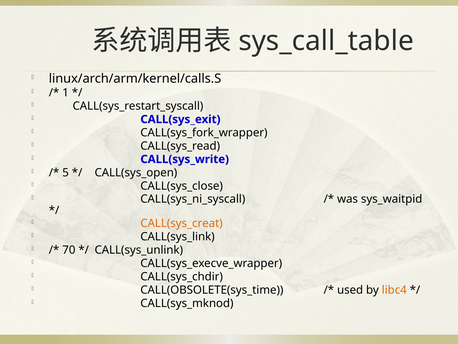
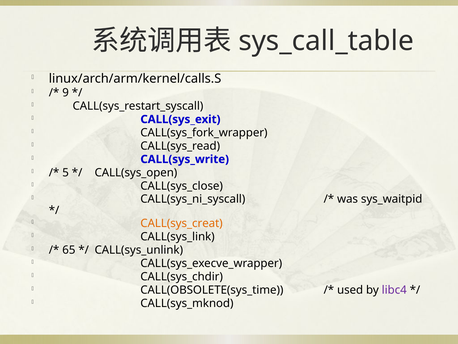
1: 1 -> 9 (66, 93)
70: 70 -> 65 (69, 250)
libc4 colour: orange -> purple (394, 290)
